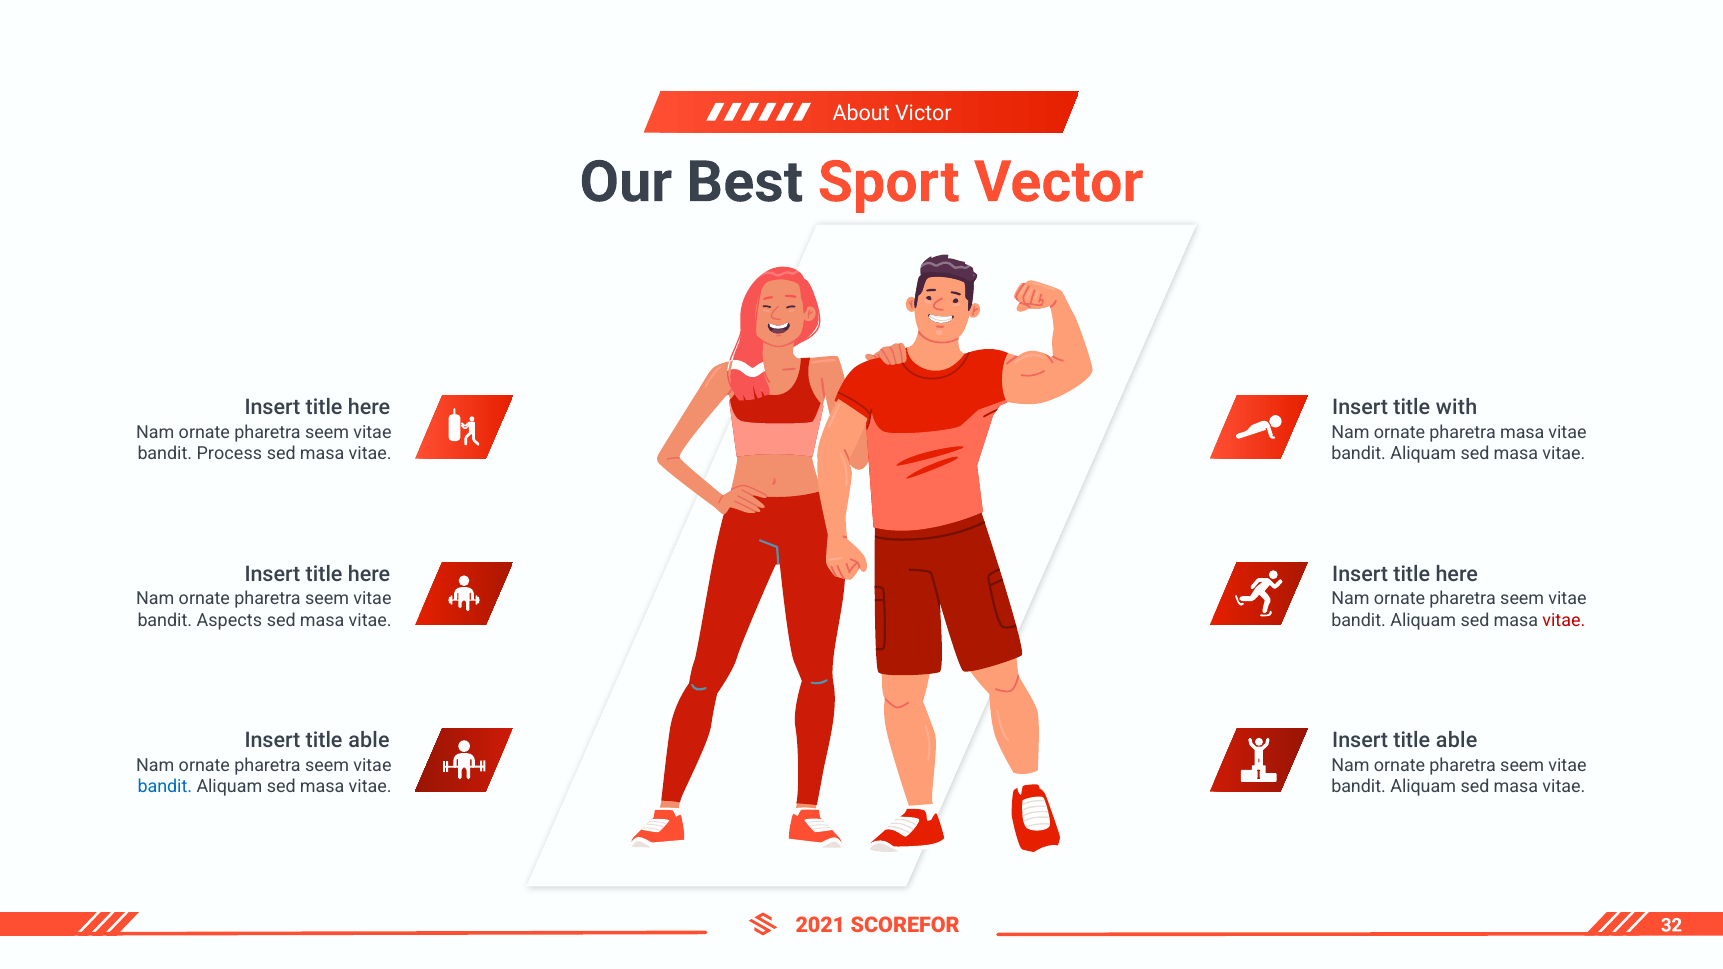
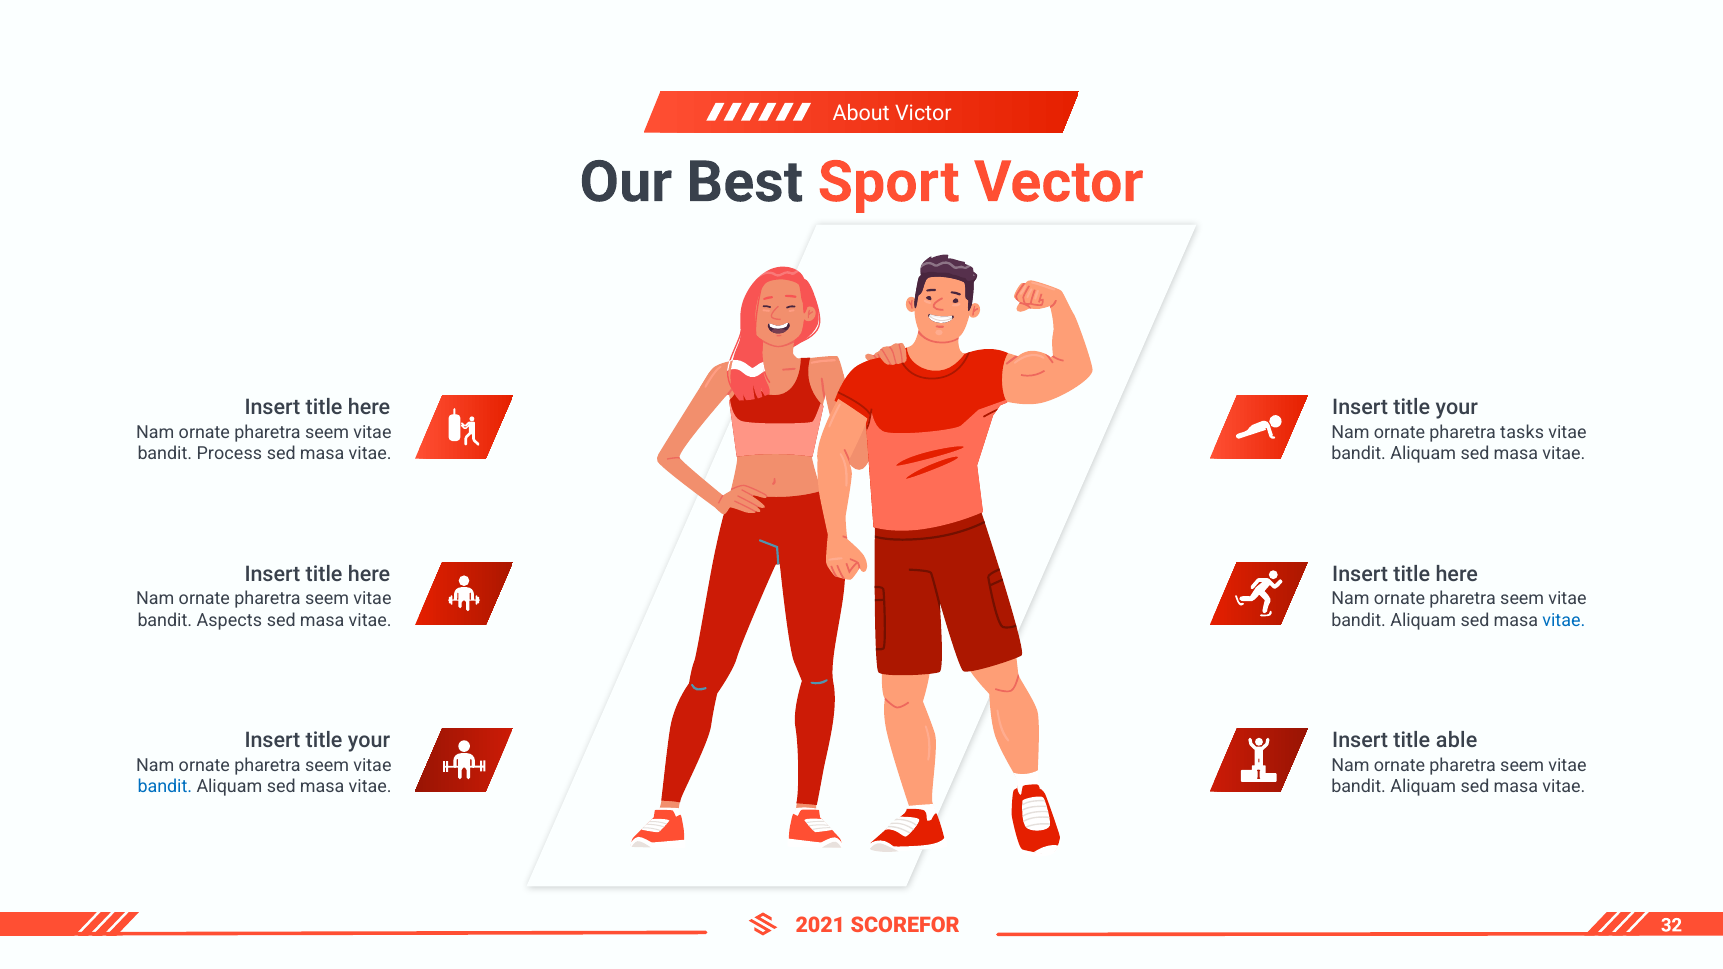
with: with -> your (1457, 408)
pharetra masa: masa -> tasks (1522, 432)
vitae colour: red -> blue (1564, 620)
able: able -> your (369, 741)
